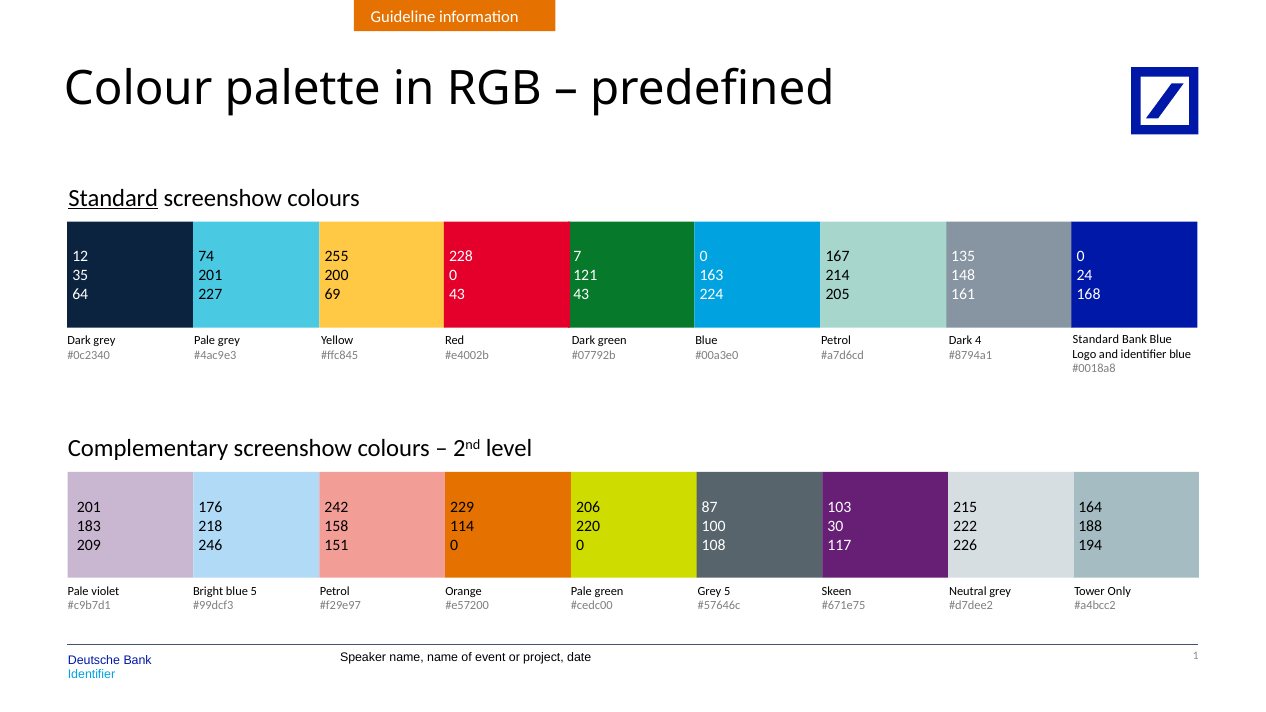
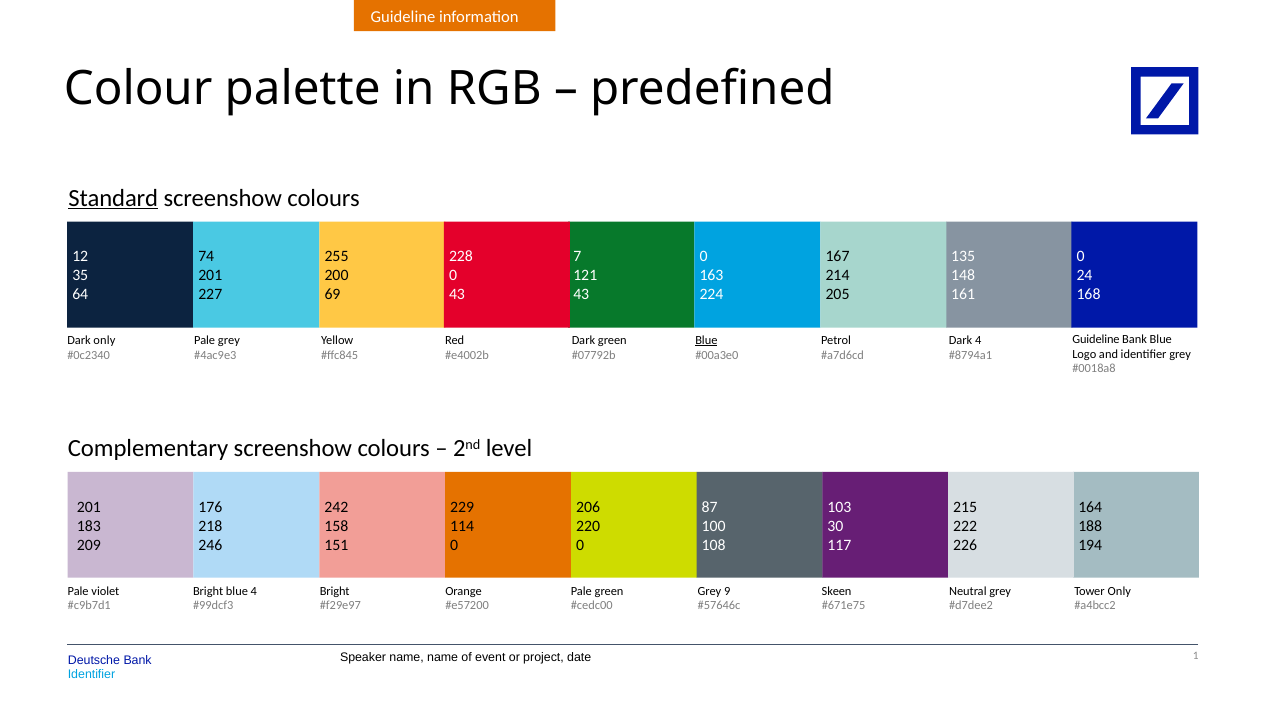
Standard: Standard -> Guideline (1096, 339)
Dark grey: grey -> only (104, 340)
Blue underline: none -> present (706, 340)
identifier blue: blue -> grey (1180, 354)
blue 5: 5 -> 4 (254, 591)
Petrol: Petrol -> Bright (335, 591)
Grey 5: 5 -> 9 (727, 591)
